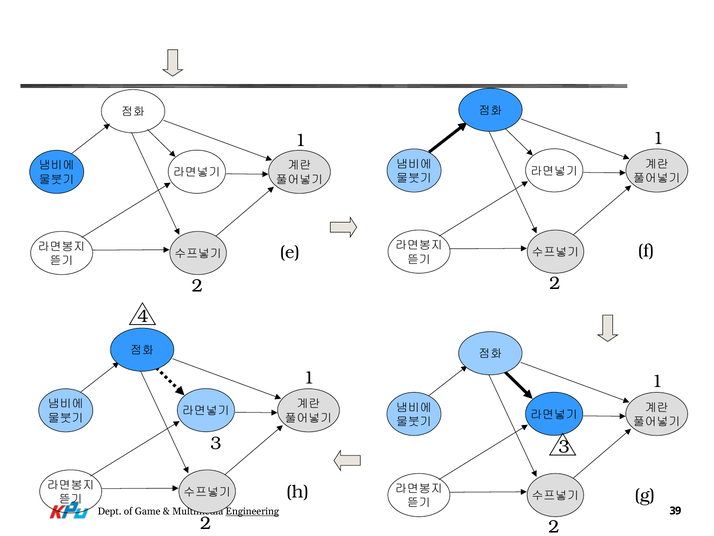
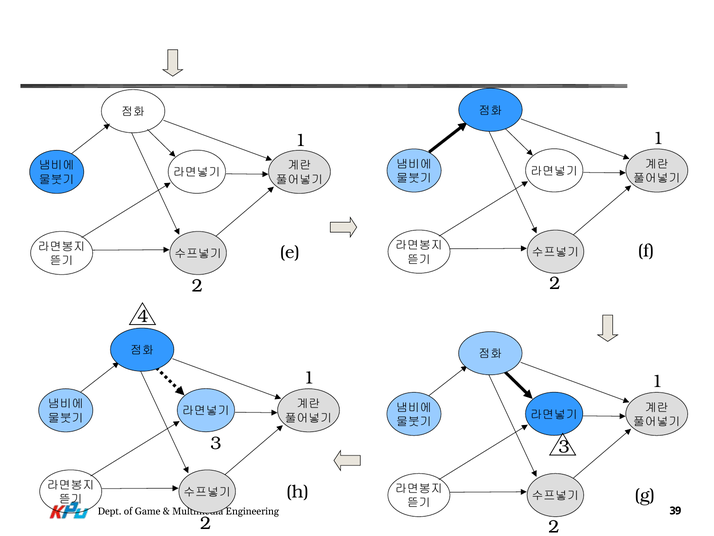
Engineering underline: present -> none (252, 511)
